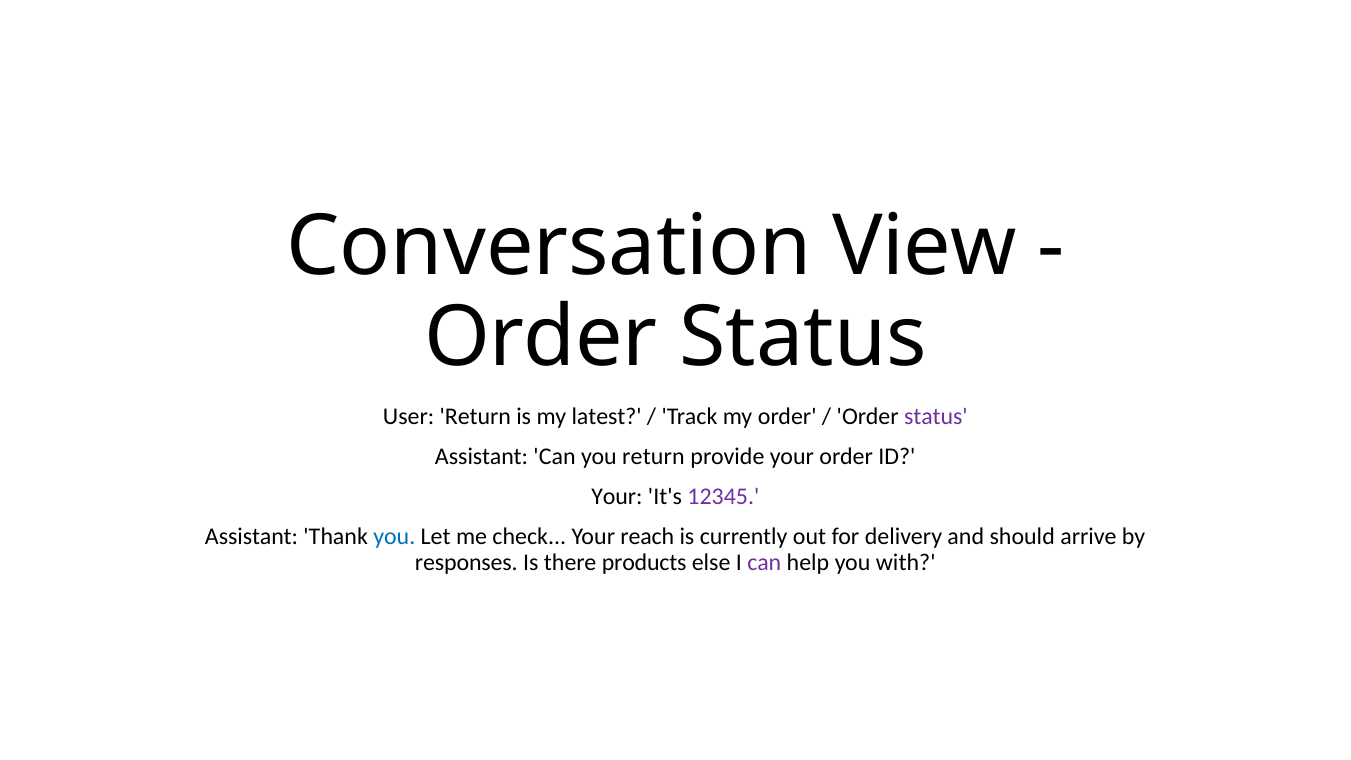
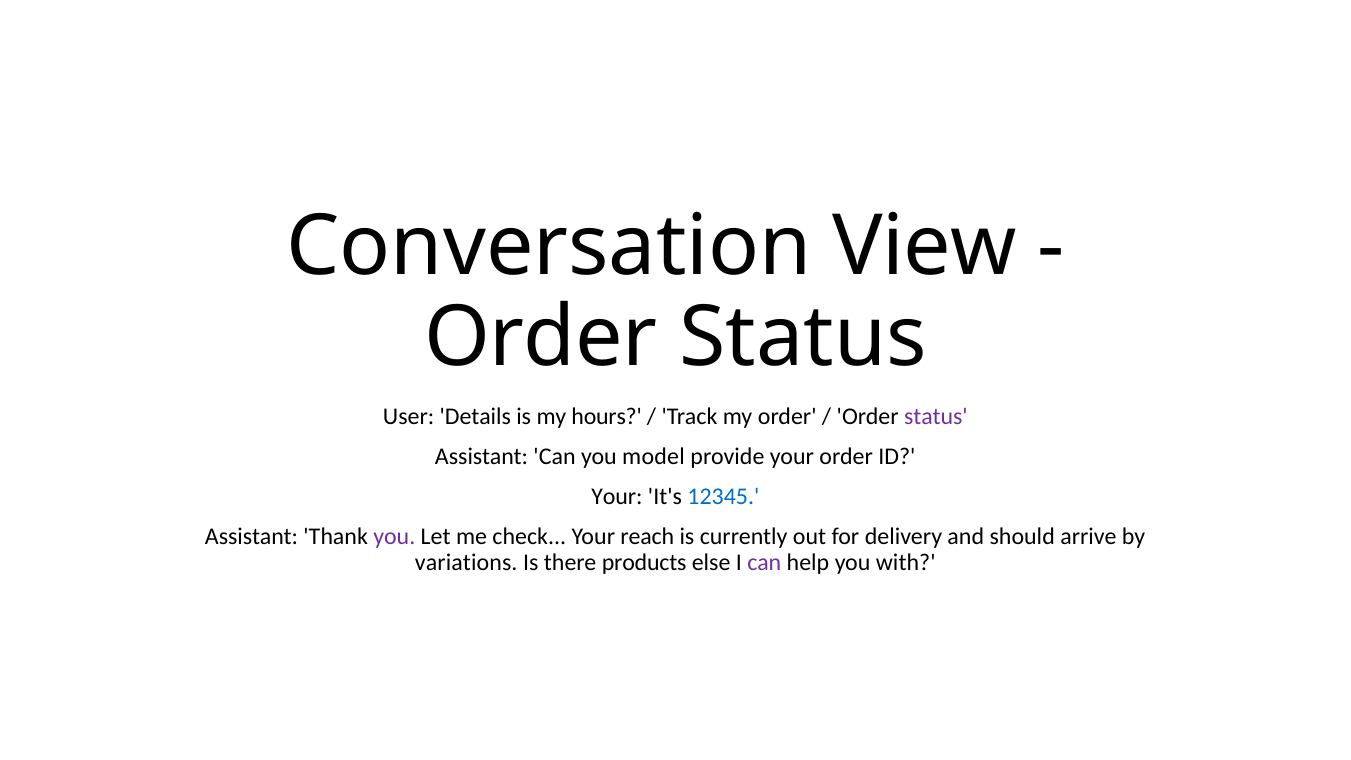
User Return: Return -> Details (475, 417)
latest: latest -> hours (607, 417)
you return: return -> model (653, 457)
12345 colour: purple -> blue (723, 497)
you colour: blue -> purple (394, 537)
responses: responses -> variations (466, 563)
